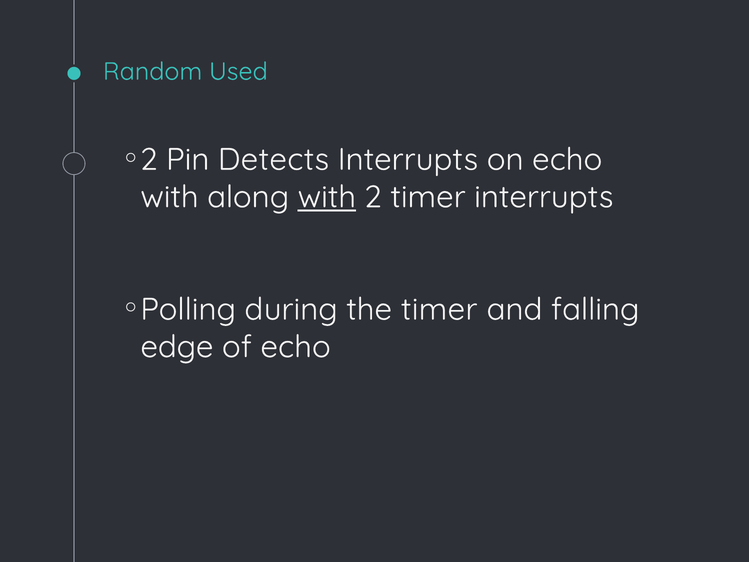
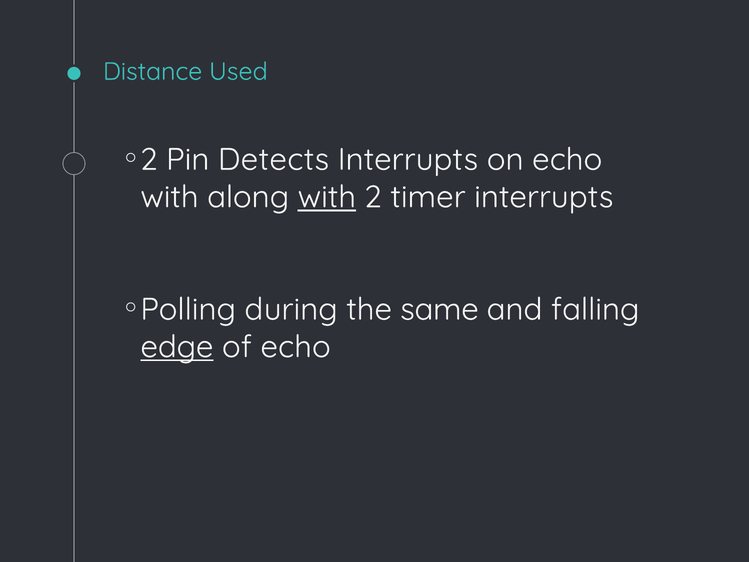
Random: Random -> Distance (153, 71)
the timer: timer -> same (439, 309)
edge underline: none -> present (177, 347)
